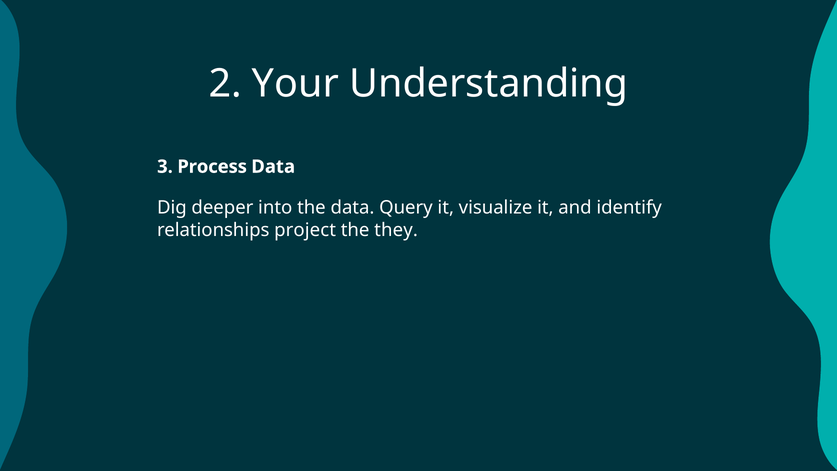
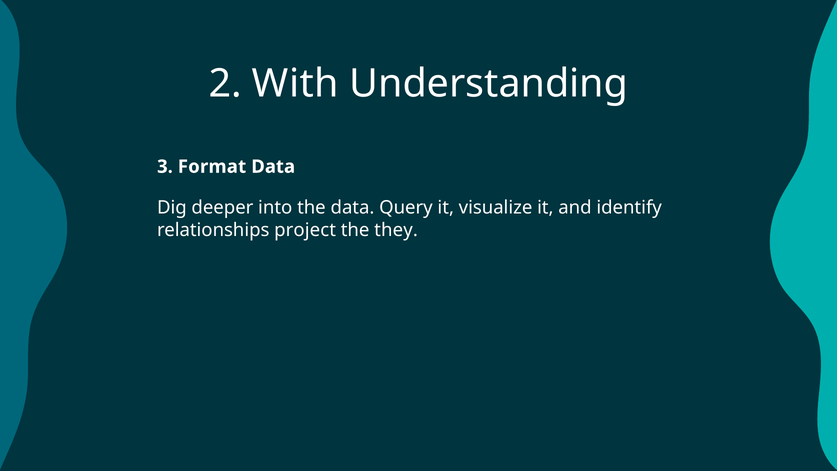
Your: Your -> With (295, 83)
Process: Process -> Format (212, 167)
